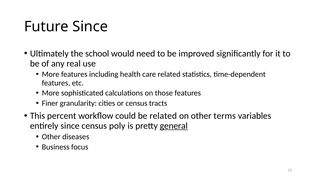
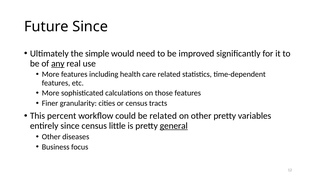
school: school -> simple (97, 53)
any underline: none -> present (58, 63)
other terms: terms -> pretty (225, 116)
poly: poly -> little (117, 126)
